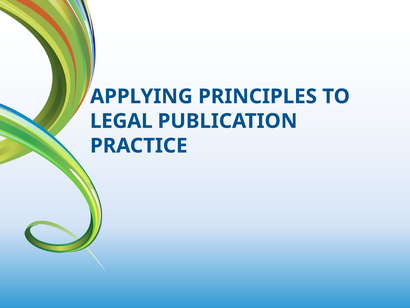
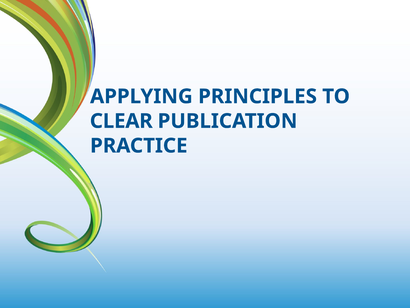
LEGAL: LEGAL -> CLEAR (121, 121)
